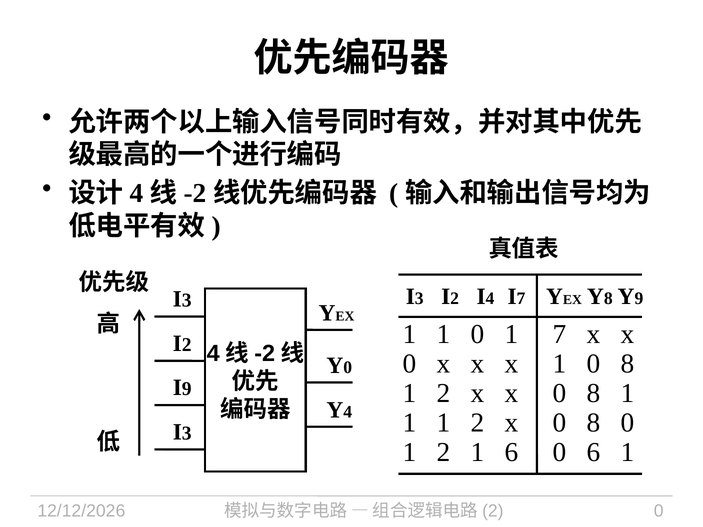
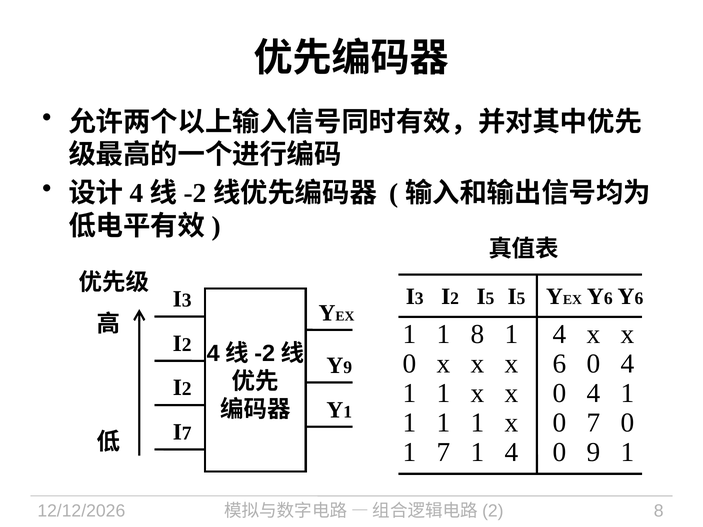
8: 8 -> 6 (608, 298)
9: 9 -> 6 (639, 298)
4: 4 -> 5 (490, 299)
7: 7 -> 5 (521, 299)
1 1 0: 0 -> 8 (478, 334)
7: 7 -> 4 (559, 334)
x 1: 1 -> 6 (559, 364)
8: 8 -> 4 (628, 364)
0: 0 -> 9 (348, 368)
9: 9 -> 2 (187, 389)
2: 2 -> 1 (444, 393)
x x 0 8: 8 -> 4 (594, 393)
4: 4 -> 1 (348, 412)
2: 2 -> 1 (478, 423)
8: 8 -> 7 (594, 423)
3: 3 -> 7 (187, 433)
2: 2 -> 7 (444, 452)
6: 6 -> 4 (512, 452)
0 6: 6 -> 9 (594, 452)
0: 0 -> 8 (659, 511)
